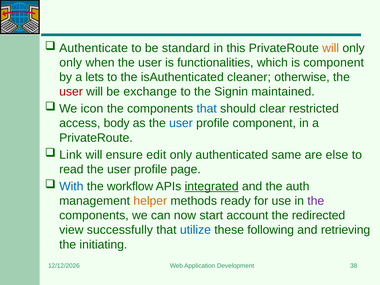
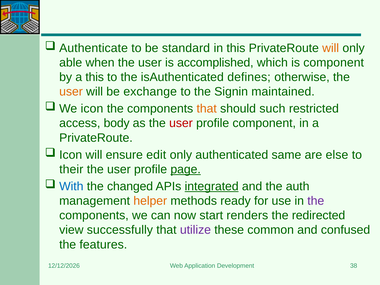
only: only -> able (71, 63)
functionalities: functionalities -> accomplished (215, 63)
a lets: lets -> this (95, 77)
cleaner: cleaner -> defines (249, 77)
user colour: red -> orange (71, 92)
that colour: blue -> orange (207, 109)
clear: clear -> such (272, 109)
user colour: blue -> red (181, 123)
Link: Link -> Icon (71, 155)
read: read -> their (71, 169)
page underline: none -> present (186, 169)
workflow: workflow -> changed (130, 186)
account: account -> renders (247, 215)
utilize colour: blue -> purple (195, 230)
following: following -> common (271, 230)
retrieving: retrieving -> confused (346, 230)
initiating: initiating -> features (103, 245)
